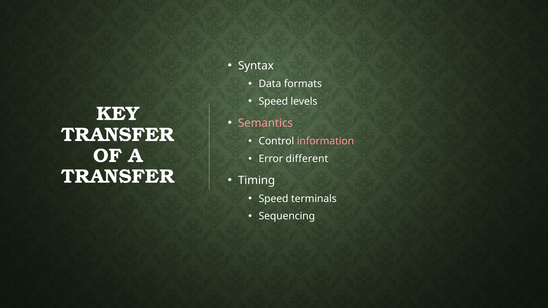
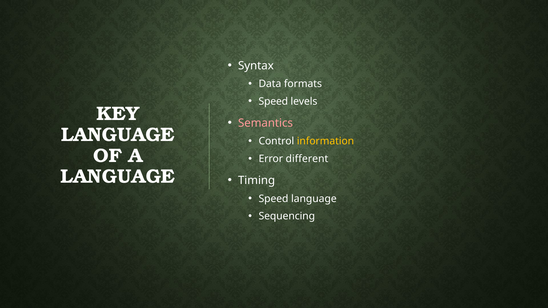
TRANSFER: TRANSFER -> LANGUAGE (118, 135)
information colour: pink -> yellow (325, 141)
TRANSFER: TRANSFER -> LANGUAGE (118, 177)
Speed terminals: terminals -> language (314, 199)
